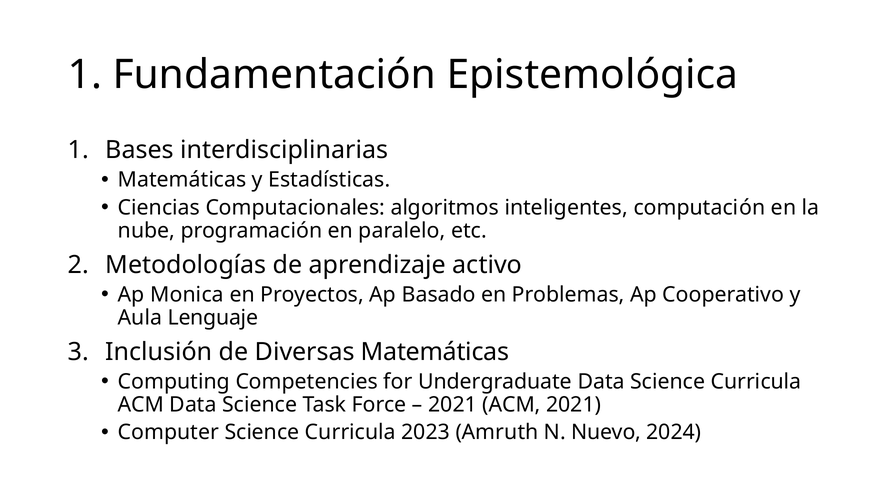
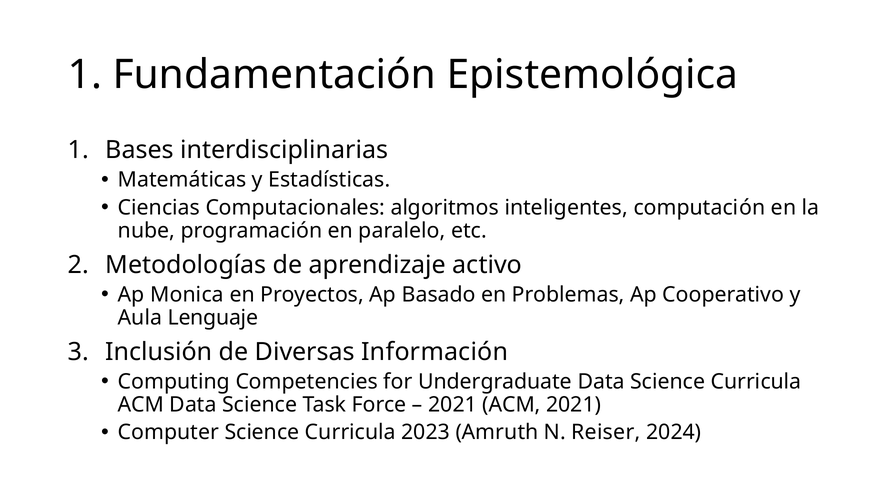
Diversas Matemáticas: Matemáticas -> Información (435, 352)
Nuevo: Nuevo -> Reiser (606, 432)
